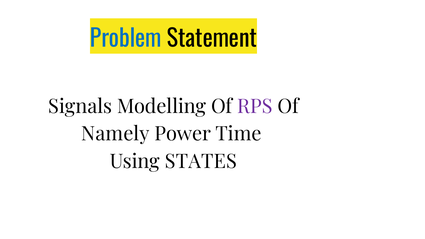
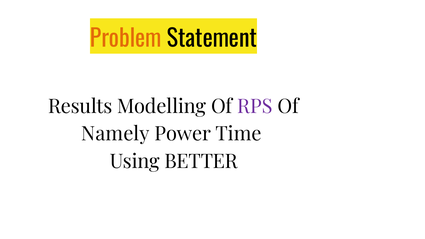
Problem colour: blue -> orange (126, 39)
Signals: Signals -> Results (80, 107)
STATES: STATES -> BETTER (201, 162)
